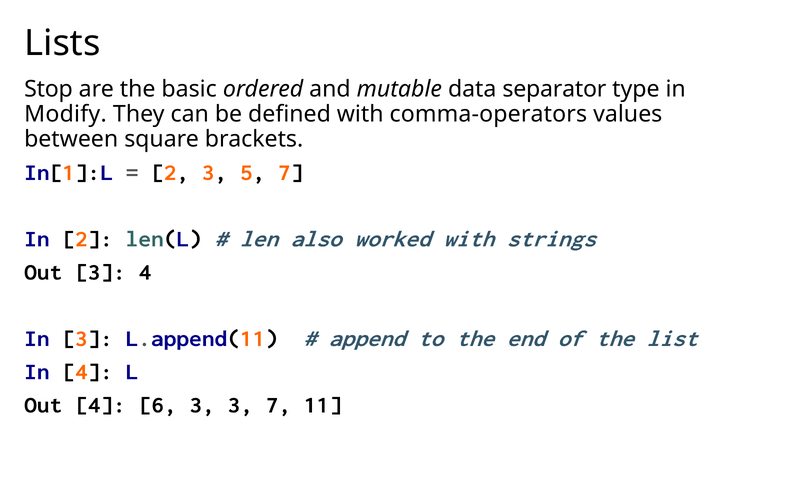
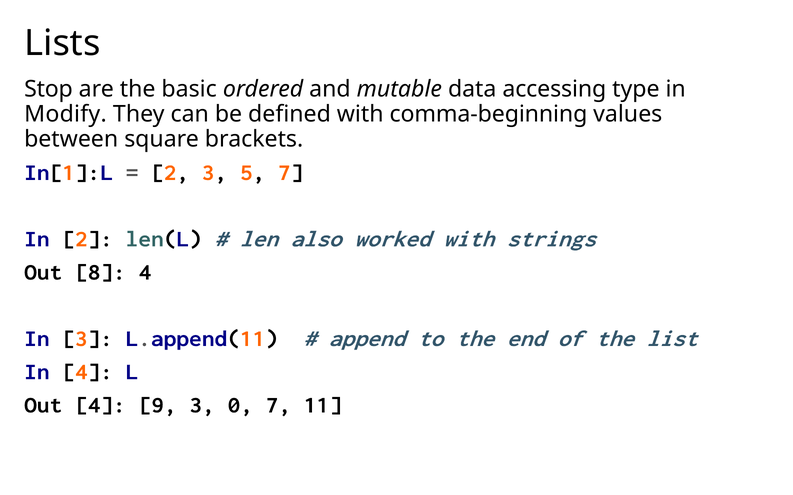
separator: separator -> accessing (554, 89)
comma-operators: comma-operators -> comma-beginning (488, 114)
Out 3: 3 -> 8 (100, 272)
6: 6 -> 9 (158, 405)
3 3: 3 -> 0 (240, 405)
